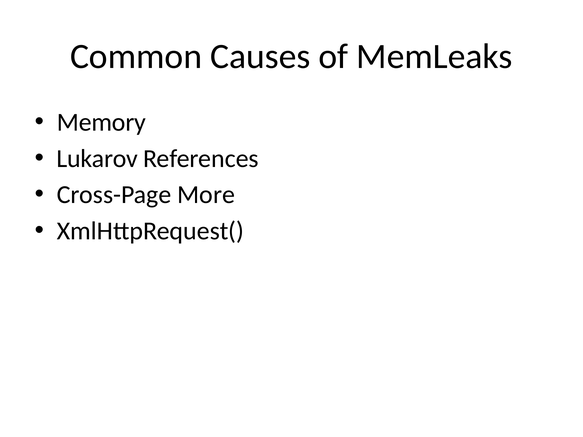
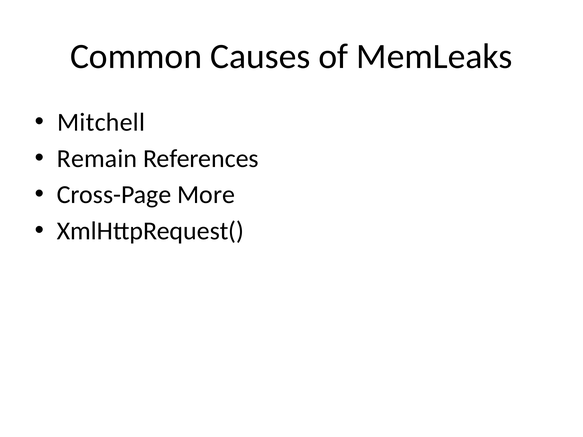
Memory: Memory -> Mitchell (101, 122)
Lukarov: Lukarov -> Remain (97, 159)
